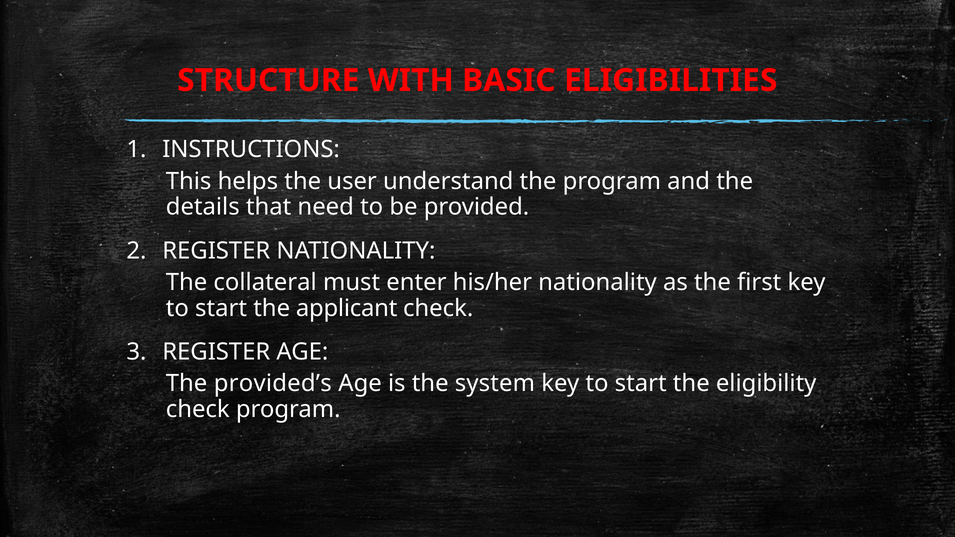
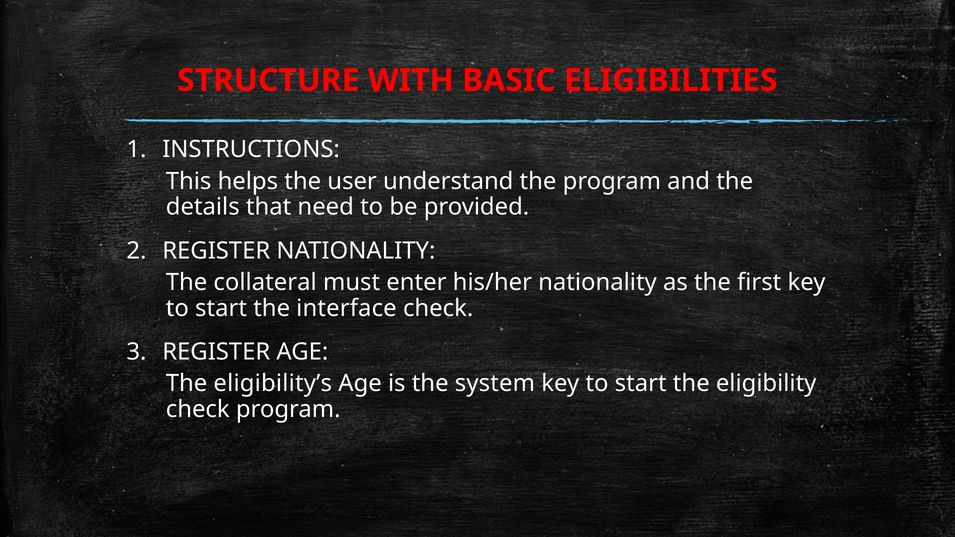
applicant: applicant -> interface (346, 308)
provided’s: provided’s -> eligibility’s (273, 384)
